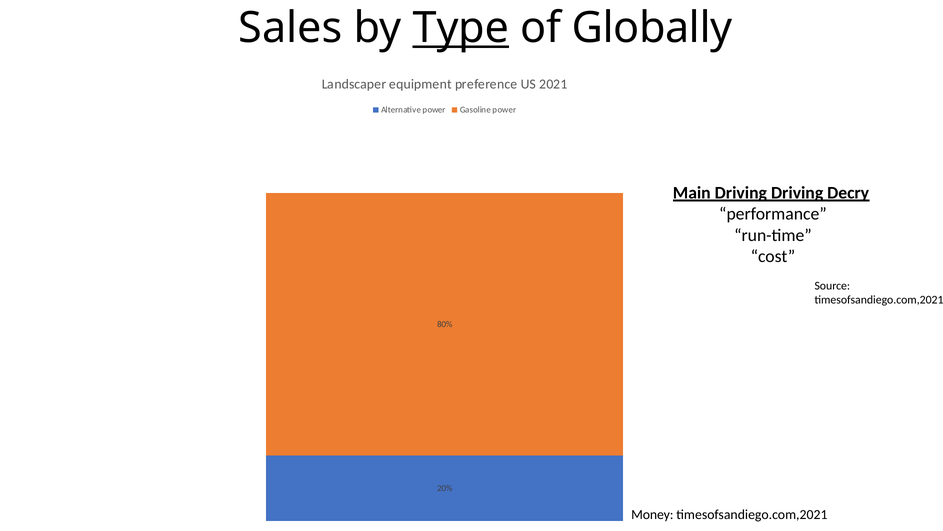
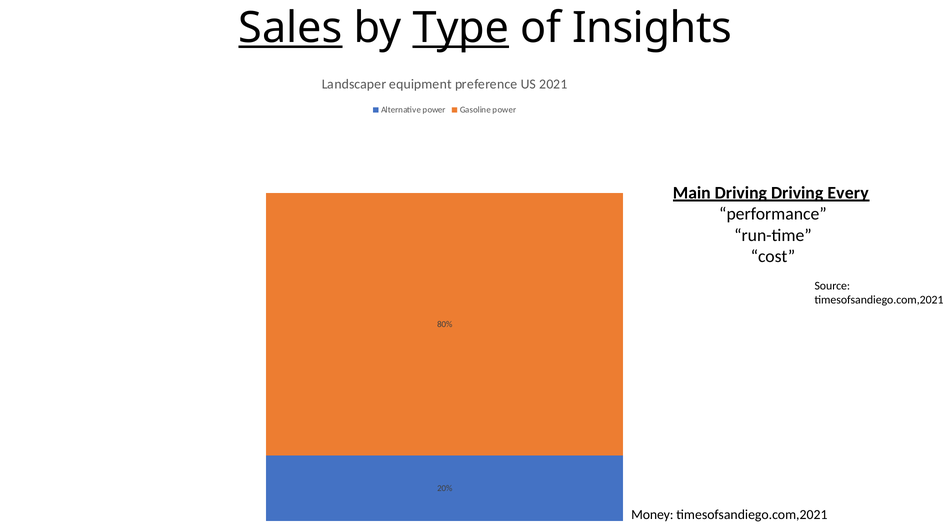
Sales underline: none -> present (290, 28)
Globally: Globally -> Insights (652, 28)
Decry: Decry -> Every (848, 193)
